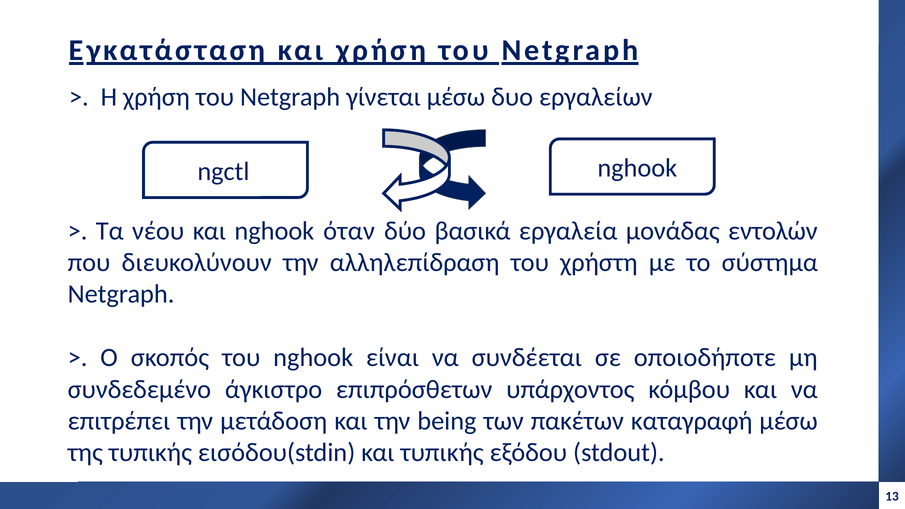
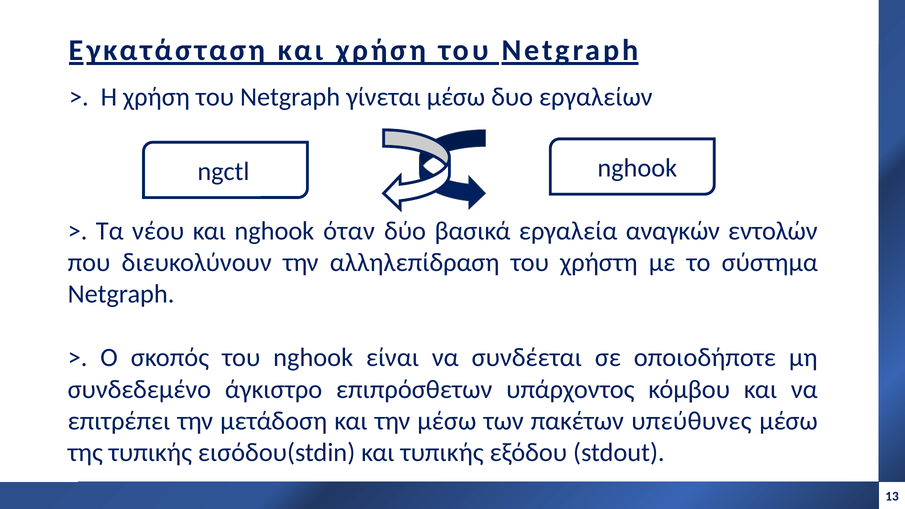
μονάδας: μονάδας -> αναγκών (673, 231)
την being: being -> μέσω (447, 421)
καταγραφή: καταγραφή -> υπεύθυνες (691, 421)
